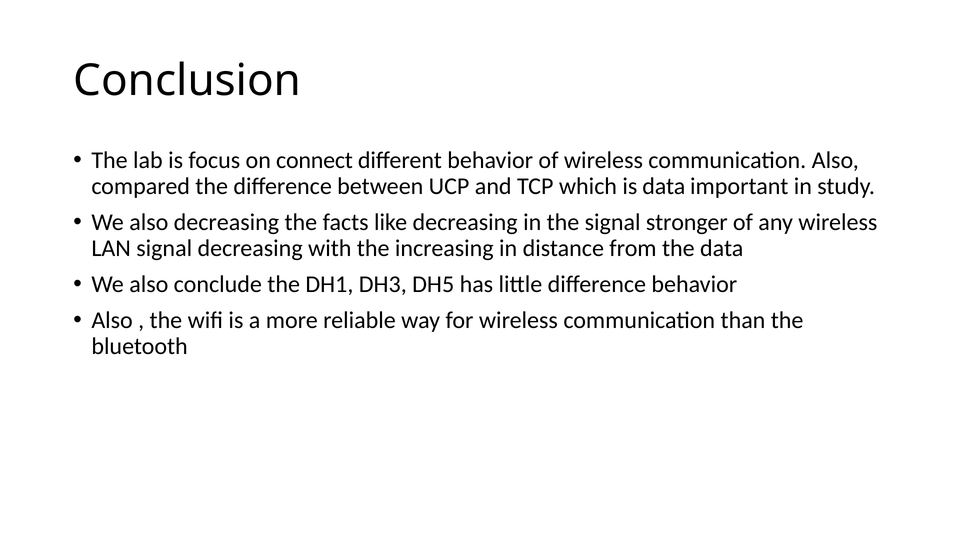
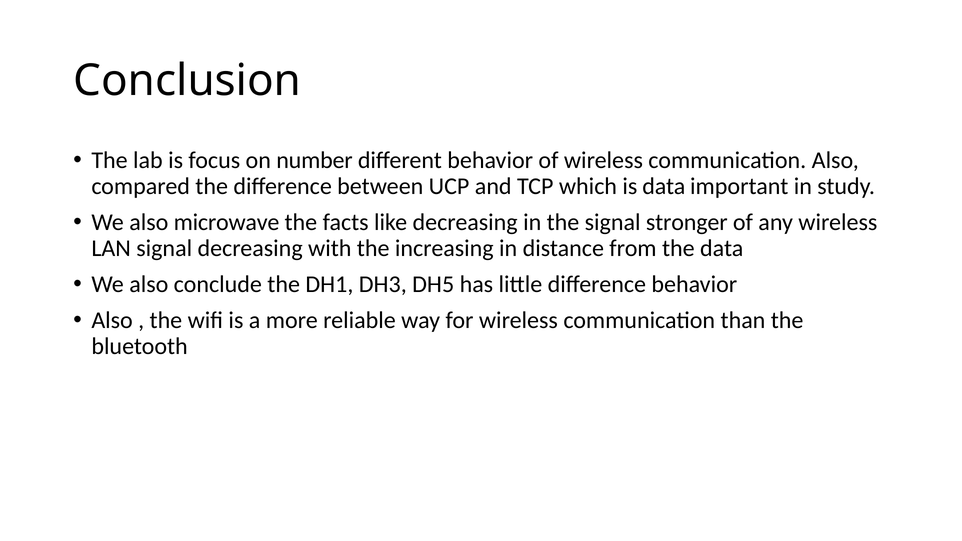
connect: connect -> number (314, 161)
also decreasing: decreasing -> microwave (227, 222)
